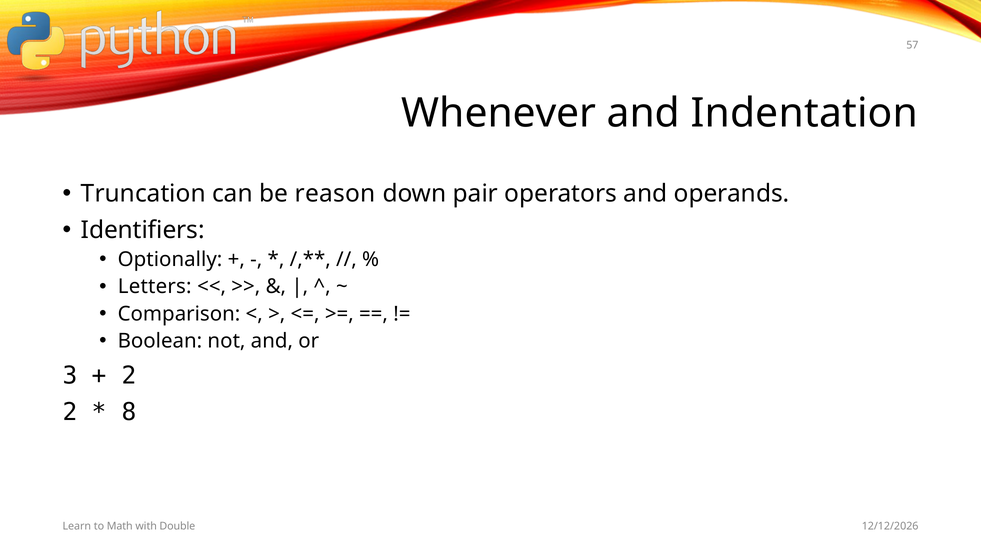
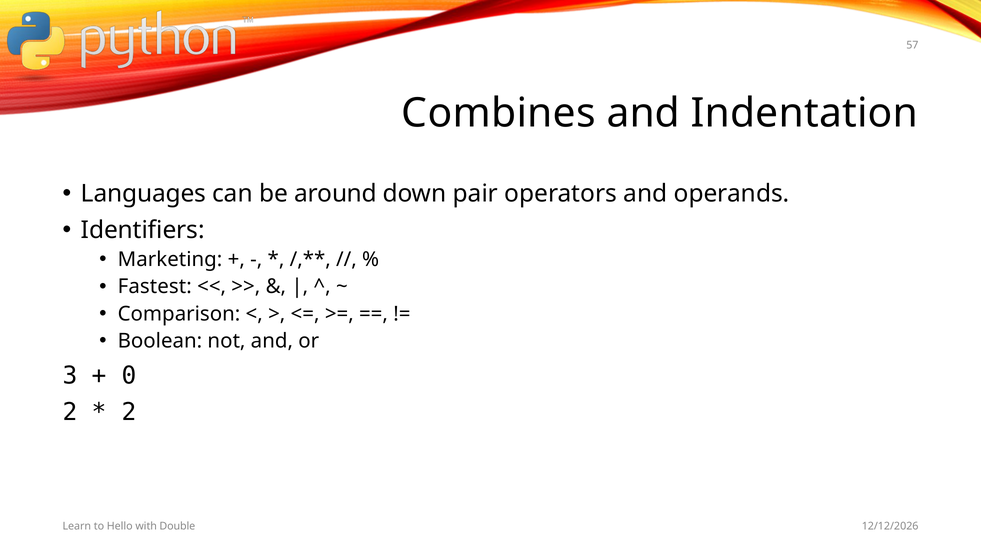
Whenever: Whenever -> Combines (499, 113)
Truncation: Truncation -> Languages (143, 193)
reason: reason -> around (335, 193)
Optionally: Optionally -> Marketing (170, 259)
Letters: Letters -> Fastest (155, 287)
2: 2 -> 0 (129, 375)
8: 8 -> 2 (129, 412)
Math: Math -> Hello (120, 526)
